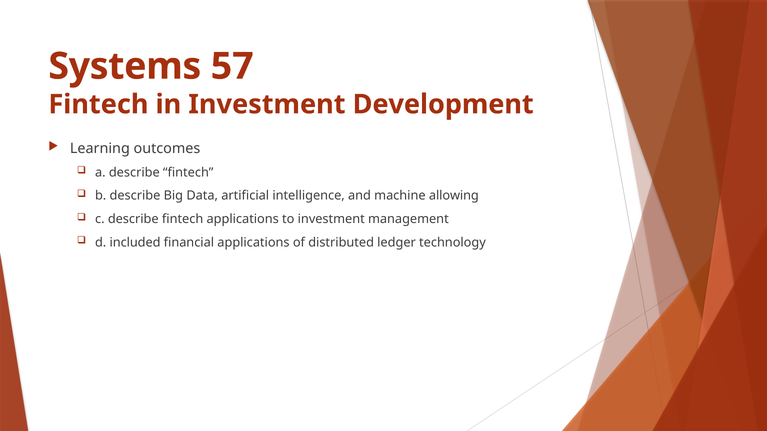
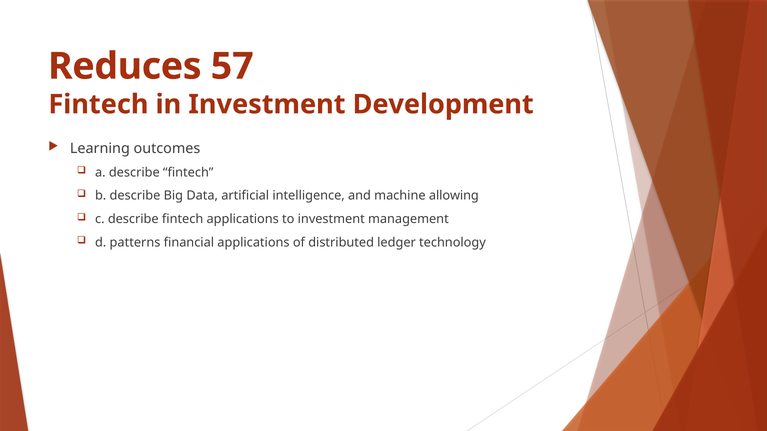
Systems: Systems -> Reduces (125, 66)
included: included -> patterns (135, 243)
